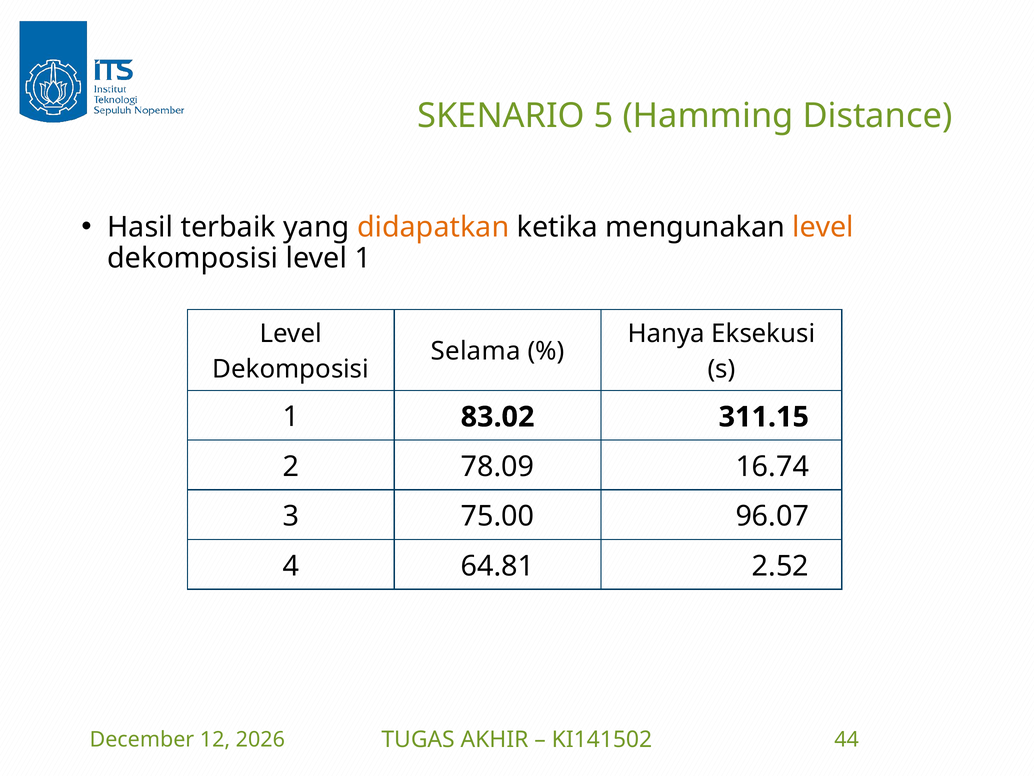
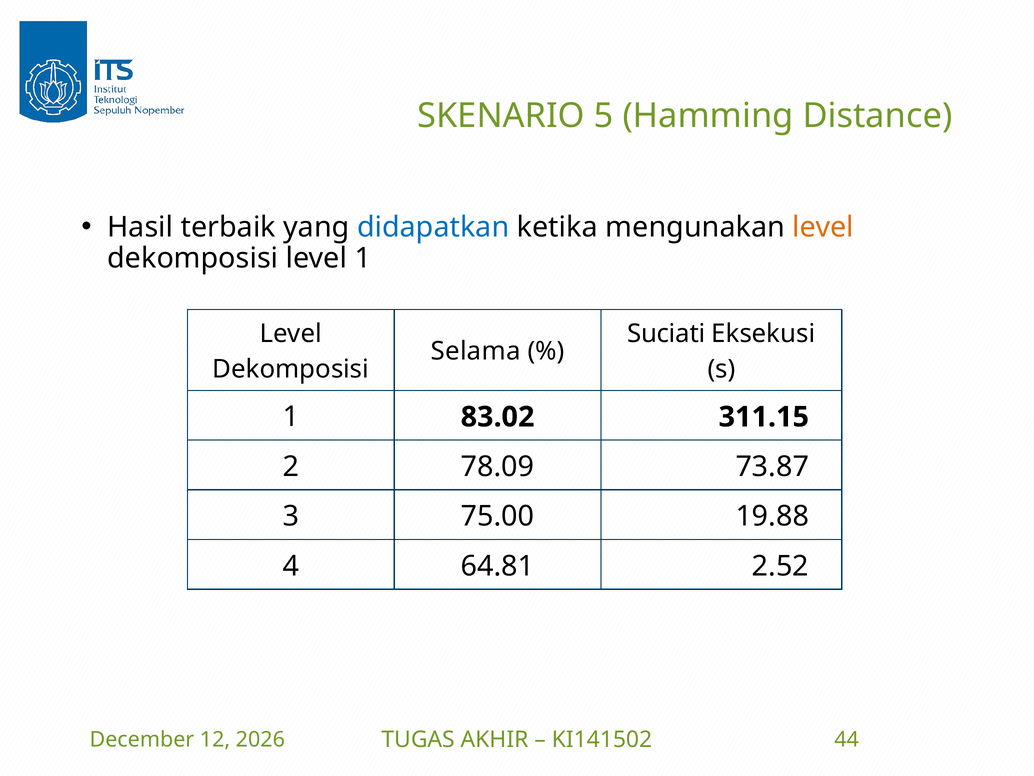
didapatkan colour: orange -> blue (433, 227)
Hanya: Hanya -> Suciati (666, 334)
16.74: 16.74 -> 73.87 (772, 466)
96.07: 96.07 -> 19.88 (772, 516)
